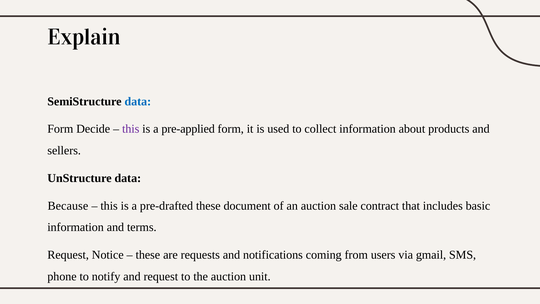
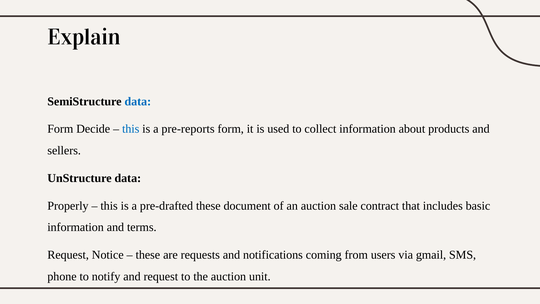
this colour: purple -> blue (131, 129)
pre-applied: pre-applied -> pre-reports (188, 129)
Because: Because -> Properly (68, 206)
